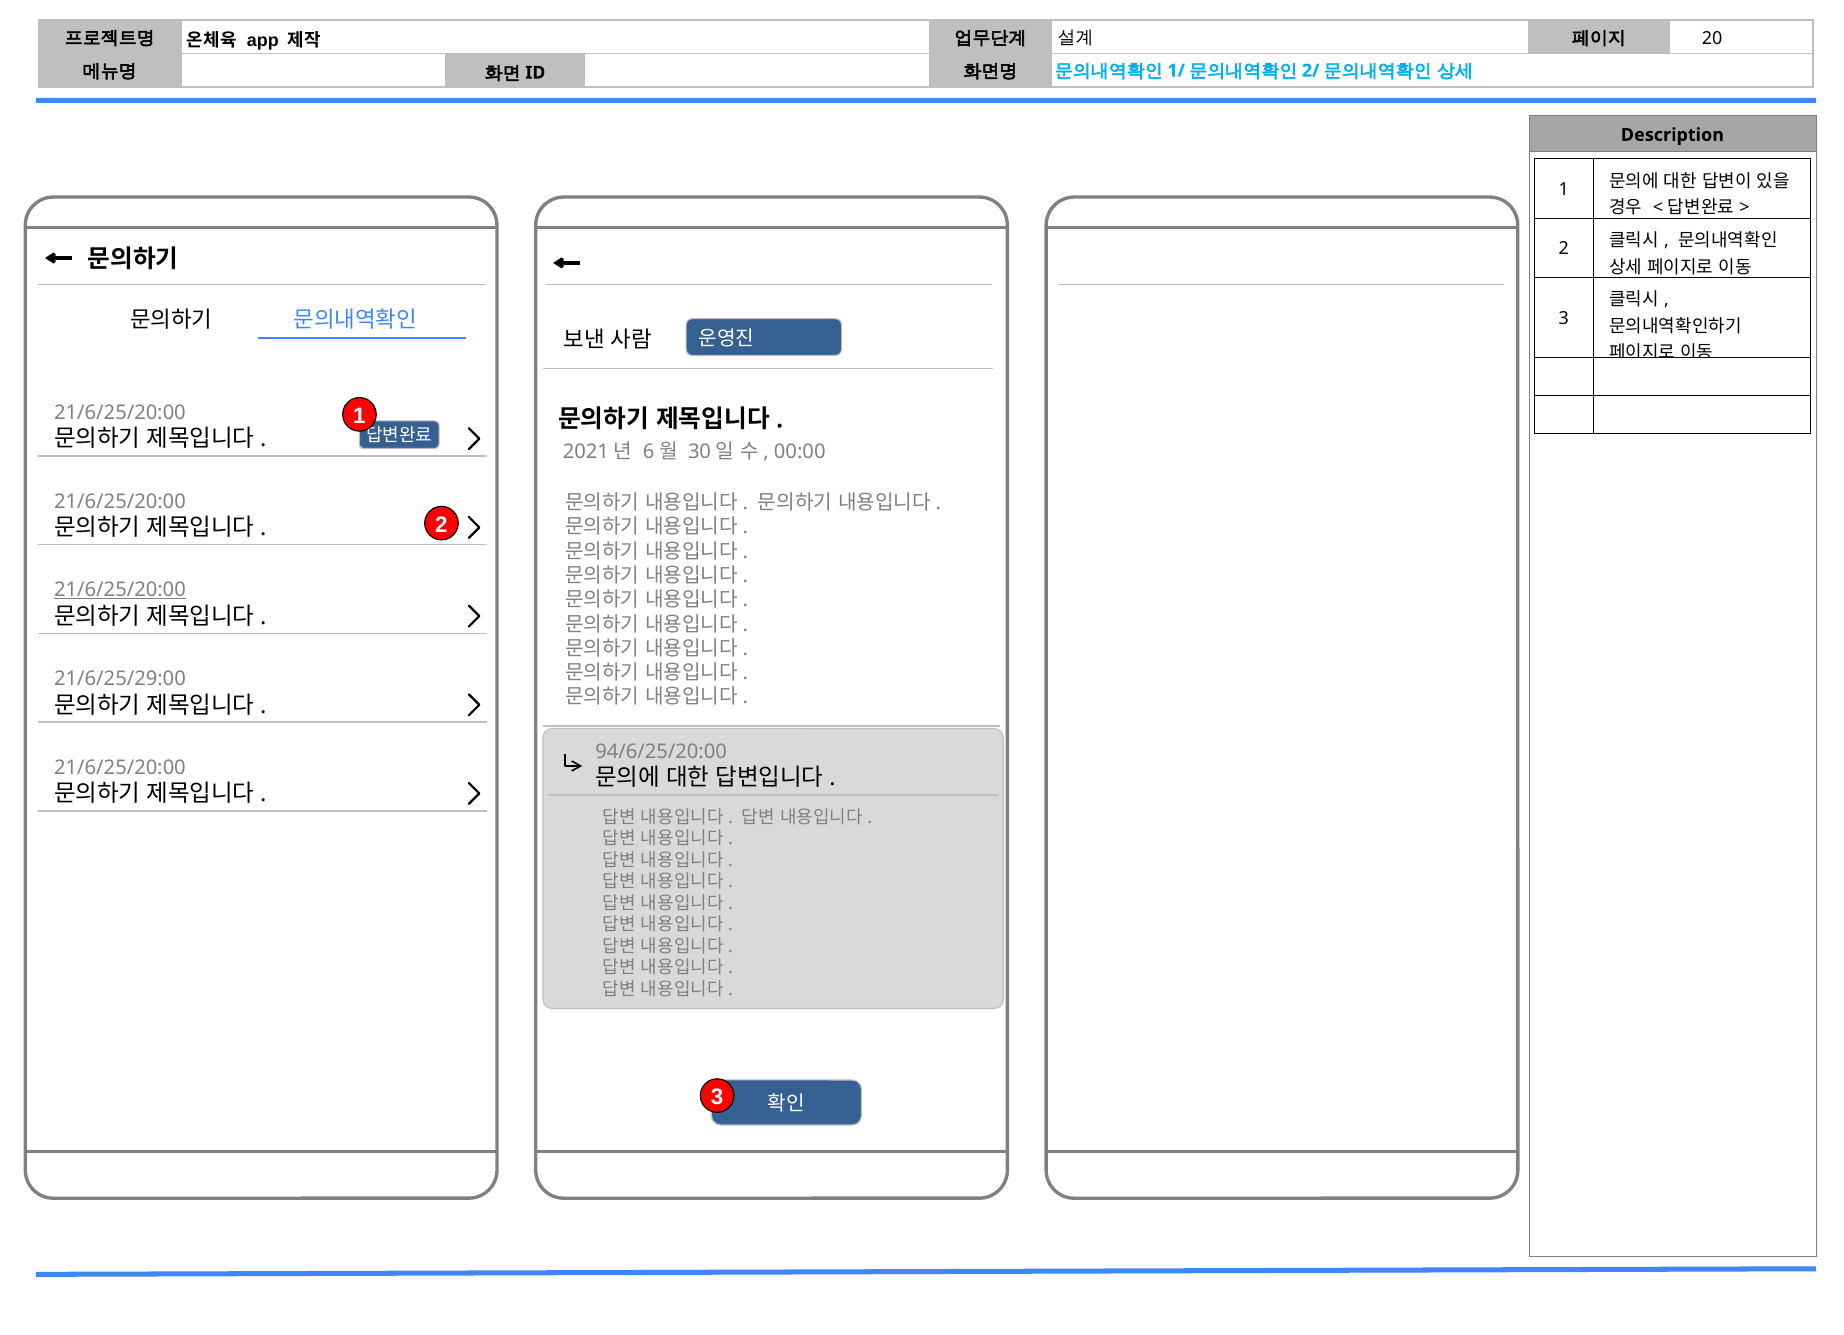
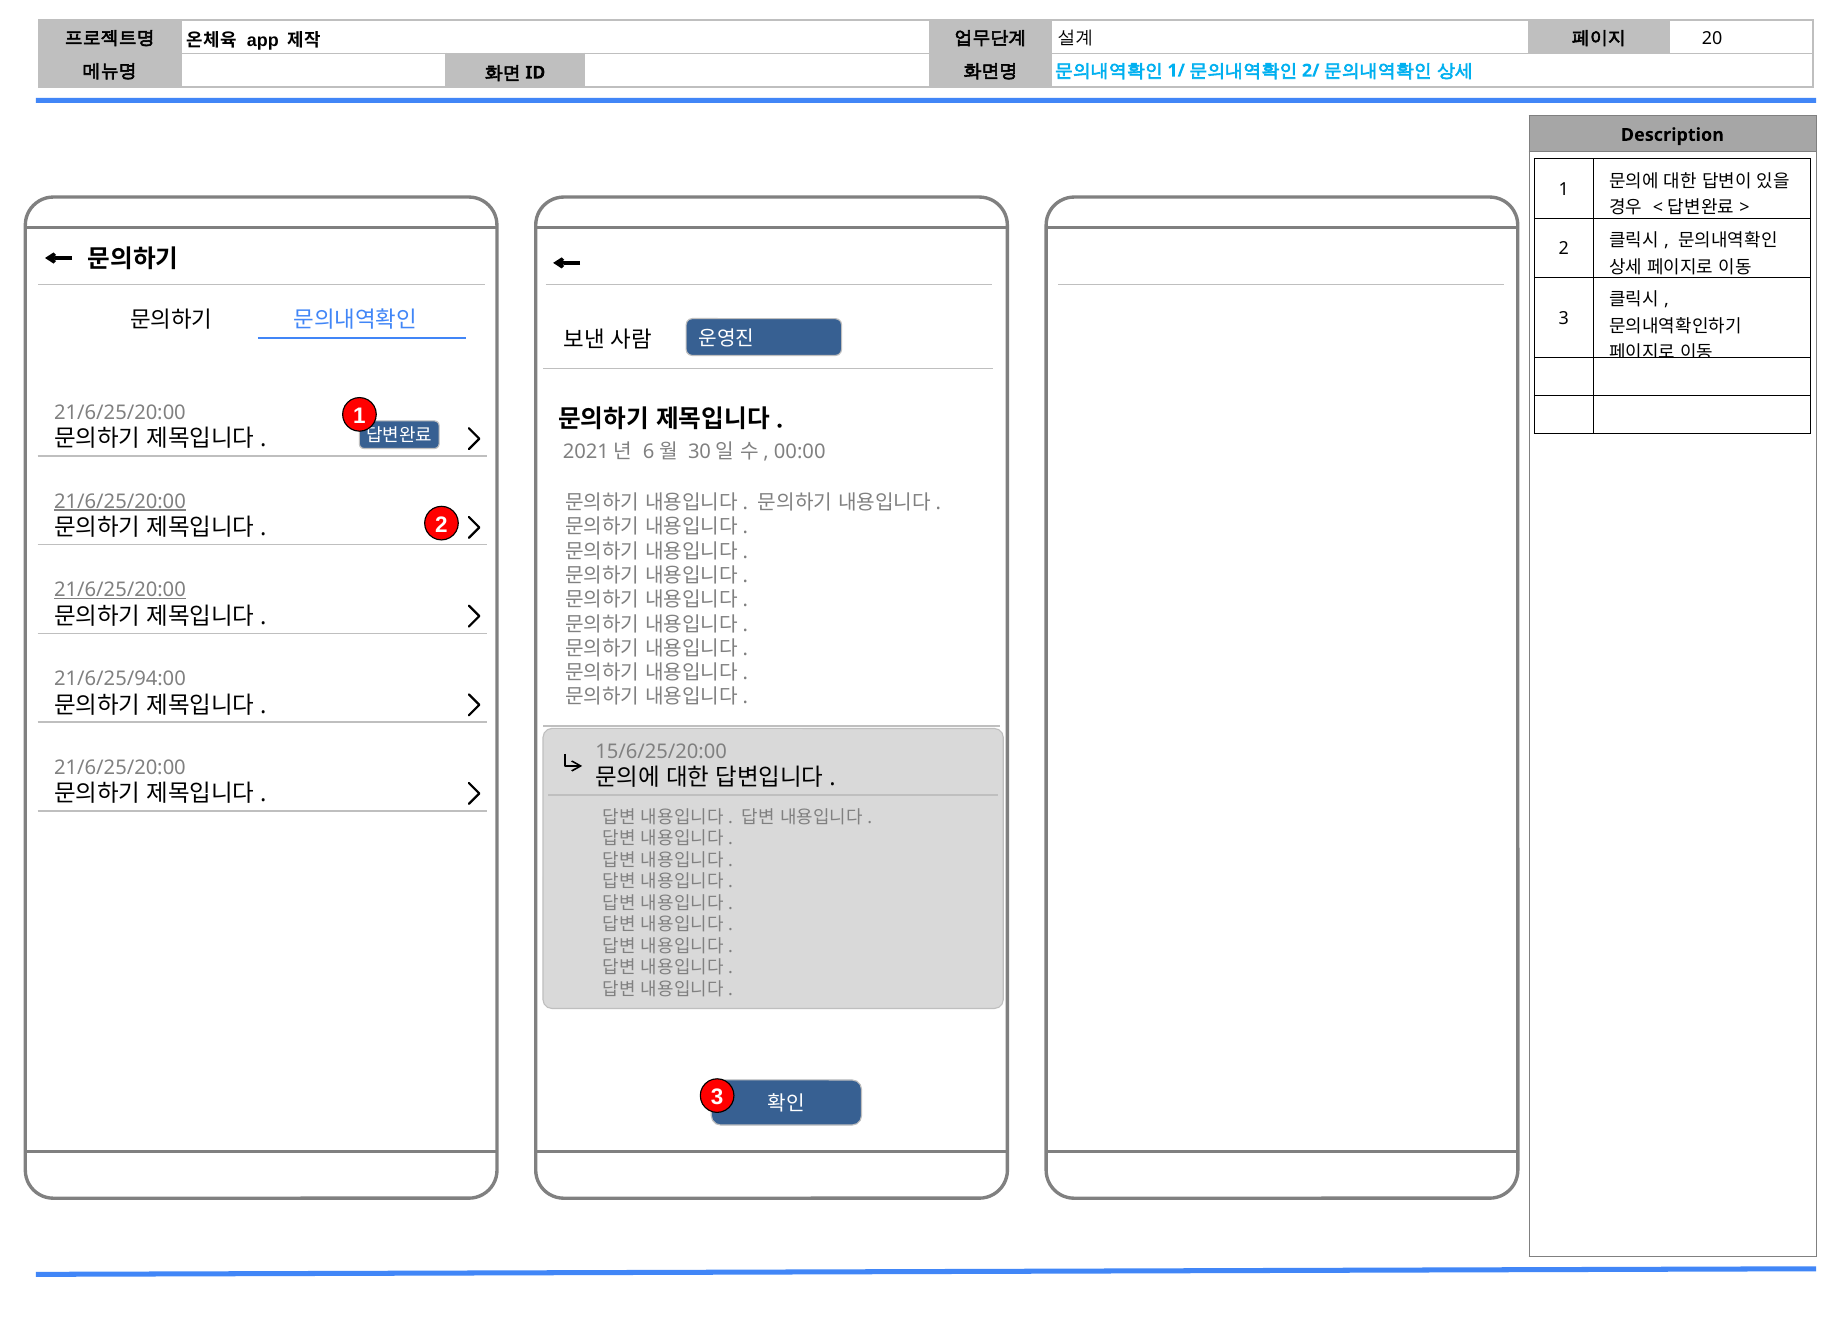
21/6/25/20:00 underline: none -> present (120, 502)
21/6/25/29:00: 21/6/25/29:00 -> 21/6/25/94:00 (120, 679)
94/6/25/20:00: 94/6/25/20:00 -> 15/6/25/20:00 (661, 752)
